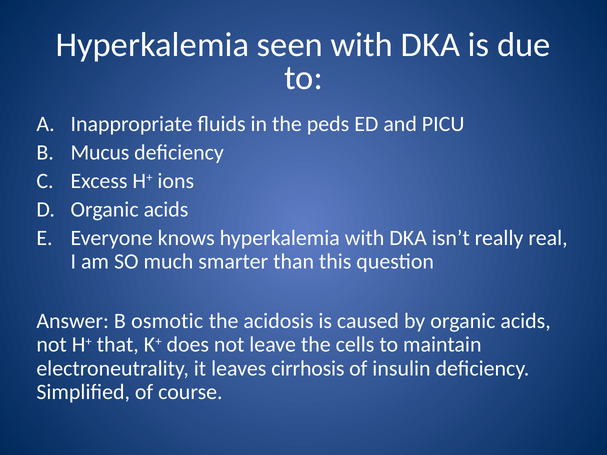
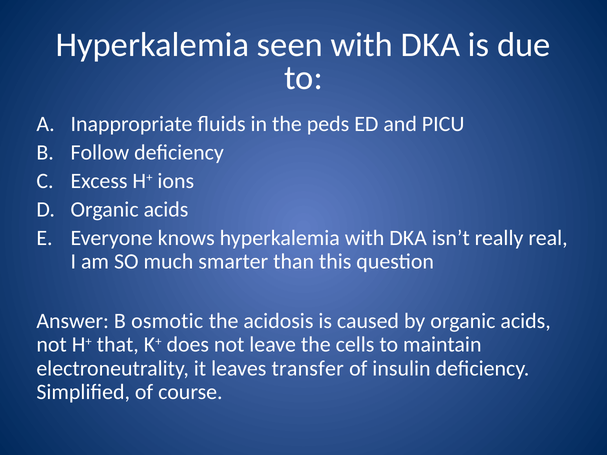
Mucus: Mucus -> Follow (100, 152)
cirrhosis: cirrhosis -> transfer (308, 369)
